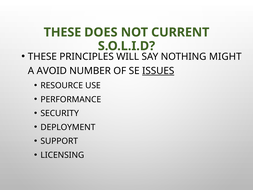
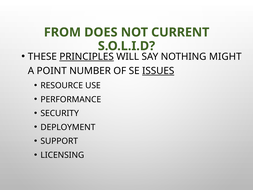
THESE: THESE -> FROM (62, 32)
PRINCIPLES underline: none -> present (87, 57)
AVOID: AVOID -> POINT (52, 71)
